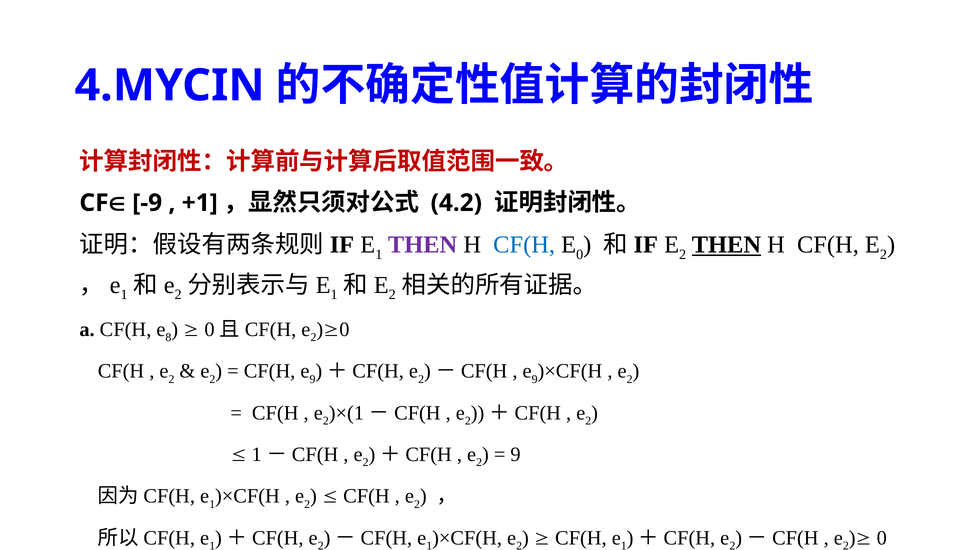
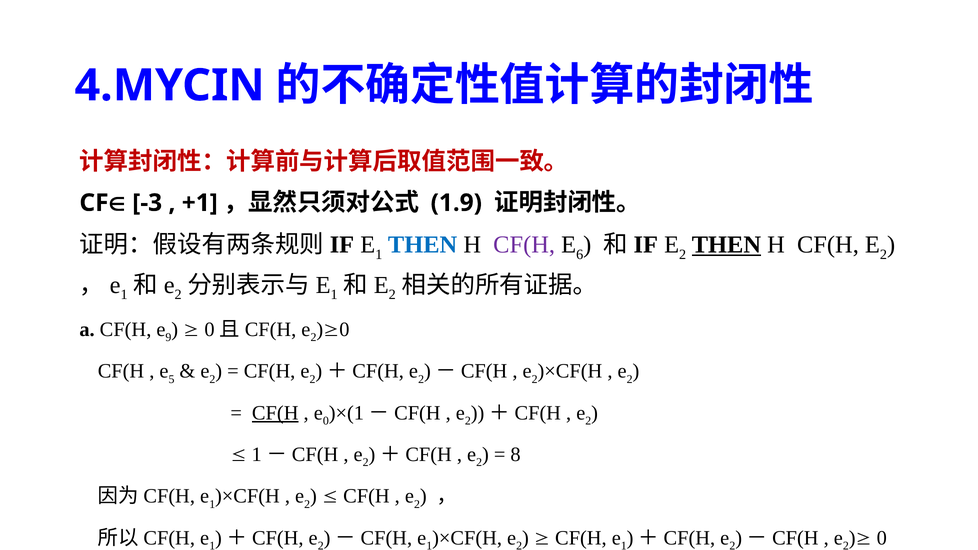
-9: -9 -> -3 (147, 203)
4.2: 4.2 -> 1.9 (456, 203)
THEN colour: purple -> blue (423, 245)
CF(H colour: blue -> purple (524, 245)
0: 0 -> 6 (580, 254)
8: 8 -> 9 (168, 338)
2: 2 -> 5 (171, 379)
9: 9 -> 2 (313, 379)
9: 9 -> 2 (535, 379)
CF(H underline: none -> present (275, 413)
2: 2 -> 0 (326, 421)
9: 9 -> 8 (516, 455)
